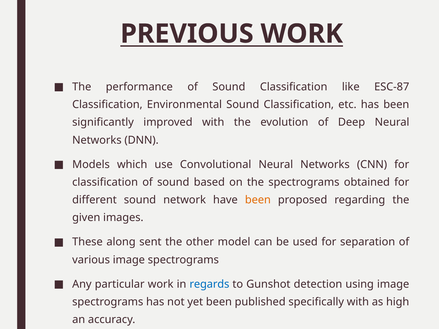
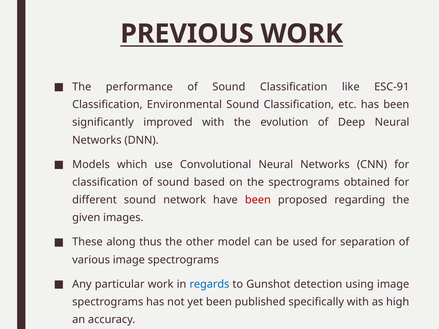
ESC-87: ESC-87 -> ESC-91 (392, 87)
been colour: orange -> red (258, 200)
sent: sent -> thus (150, 242)
